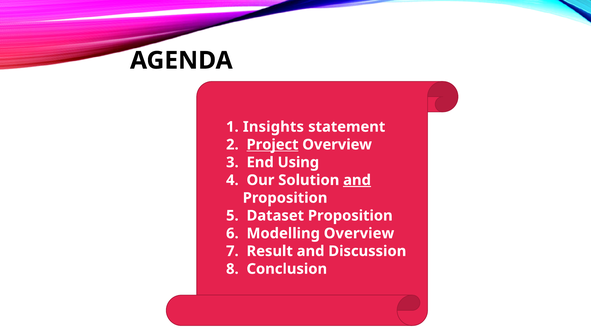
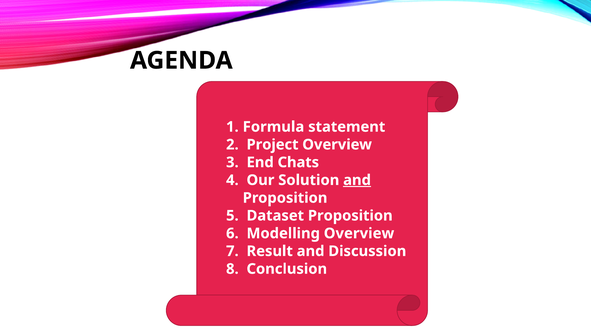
Insights: Insights -> Formula (273, 127)
Project underline: present -> none (273, 144)
Using: Using -> Chats (298, 162)
